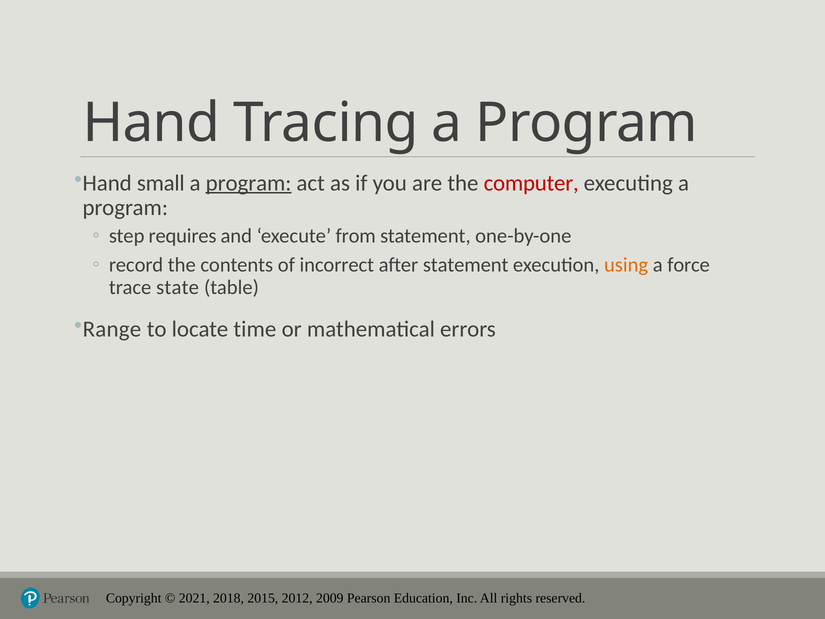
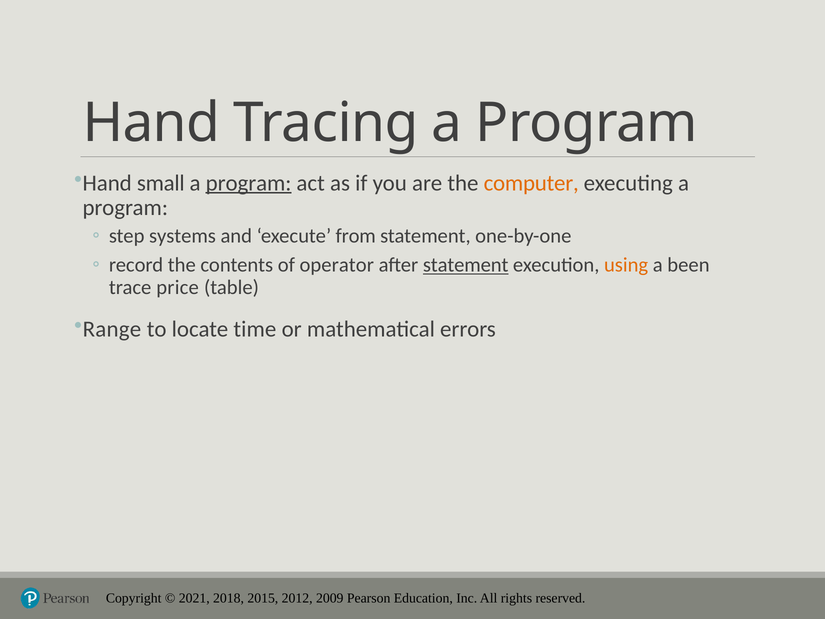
computer colour: red -> orange (531, 183)
requires: requires -> systems (182, 236)
incorrect: incorrect -> operator (337, 265)
statement underline: none -> present (466, 265)
force: force -> been (688, 265)
state: state -> price (178, 287)
